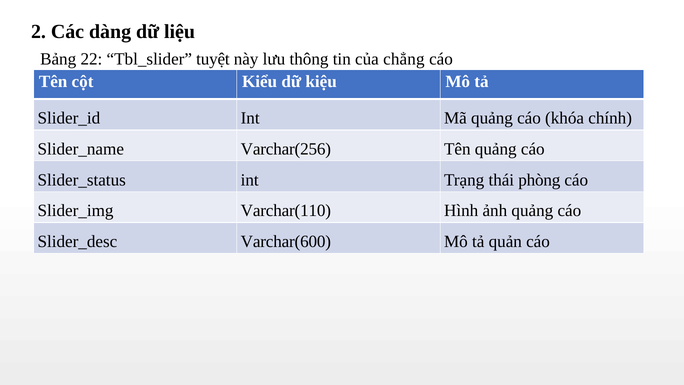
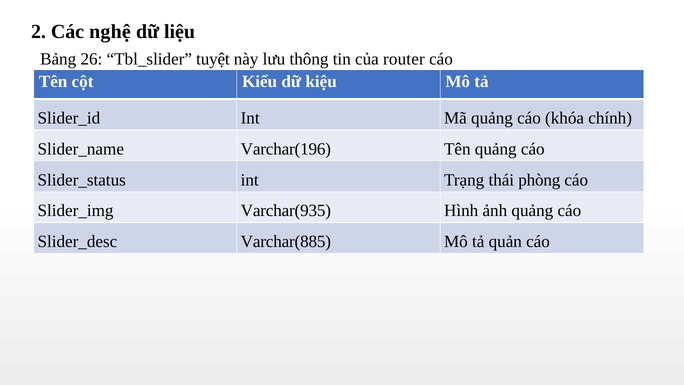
dàng: dàng -> nghệ (110, 31)
22: 22 -> 26 (91, 59)
chẳng: chẳng -> router (404, 59)
Varchar(256: Varchar(256 -> Varchar(196 (286, 149)
Varchar(110: Varchar(110 -> Varchar(935 (286, 211)
Varchar(600: Varchar(600 -> Varchar(885 (286, 241)
